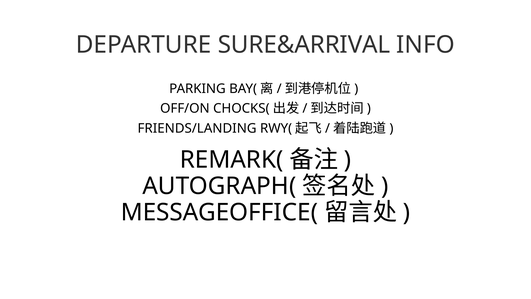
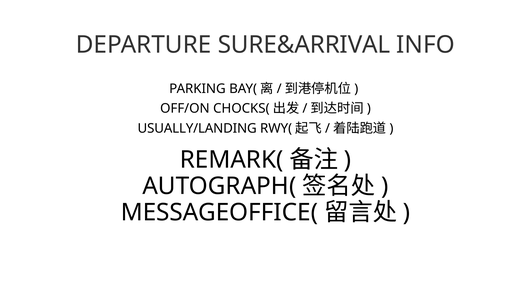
FRIENDS/LANDING: FRIENDS/LANDING -> USUALLY/LANDING (197, 128)
